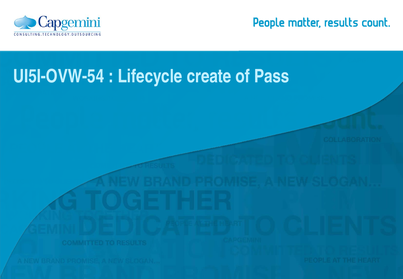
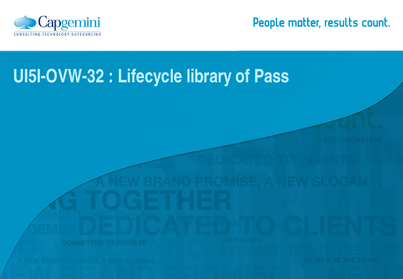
UI5I-OVW-54: UI5I-OVW-54 -> UI5I-OVW-32 (59, 77)
create: create -> library (209, 77)
